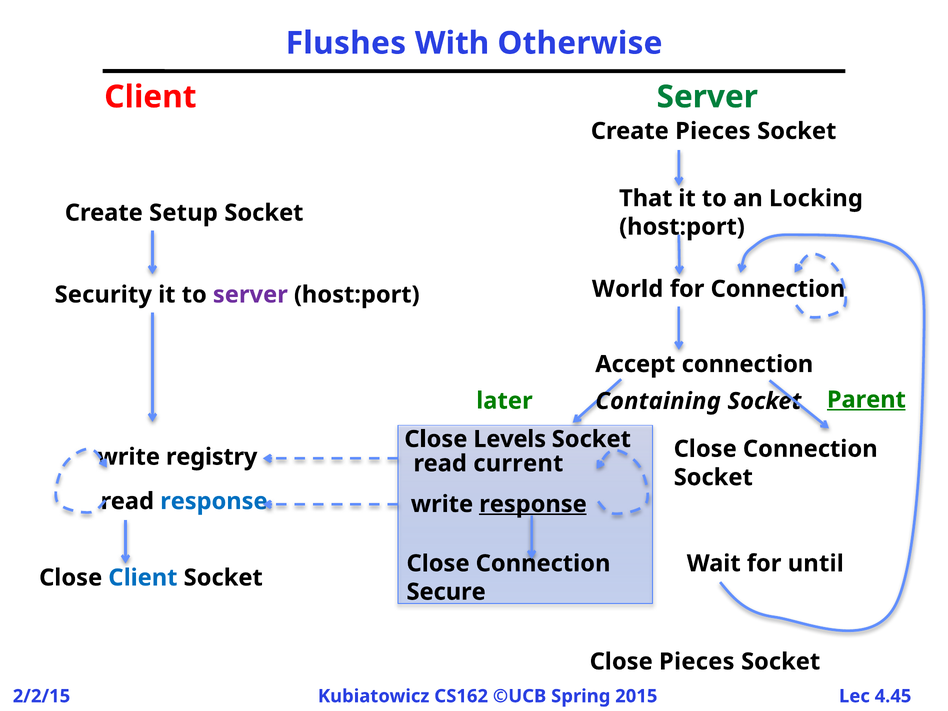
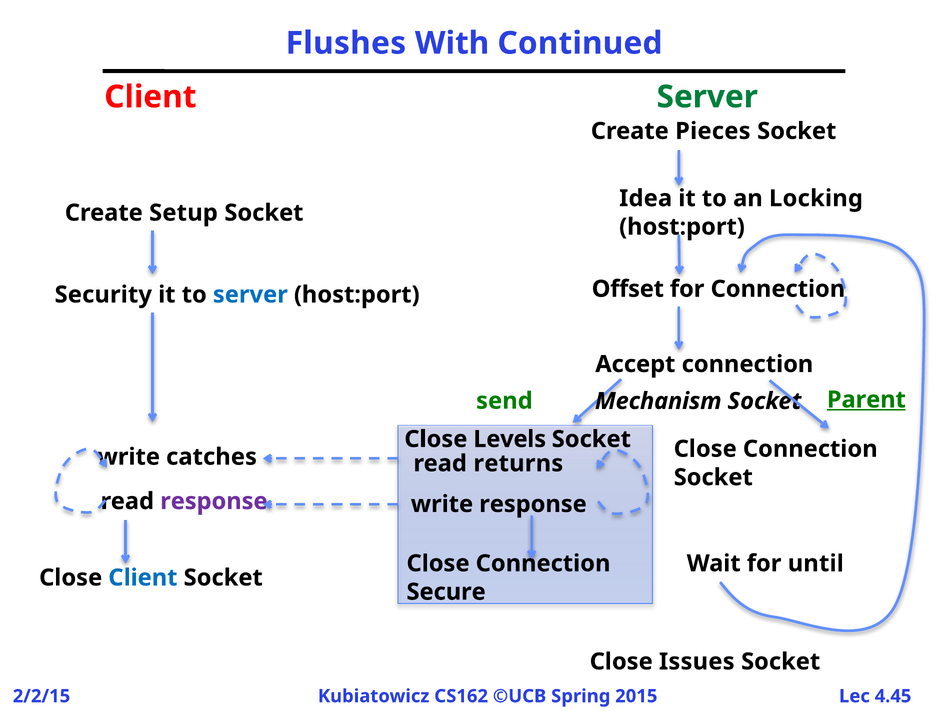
Otherwise: Otherwise -> Continued (580, 43)
That: That -> Idea (646, 198)
World: World -> Offset (628, 289)
server colour: purple -> blue (250, 295)
later: later -> send (504, 401)
Containing: Containing -> Mechanism (658, 401)
registry: registry -> catches (211, 457)
current: current -> returns (518, 463)
response colour: blue -> purple (214, 501)
response underline: present -> none (533, 504)
Close Pieces: Pieces -> Issues (697, 662)
